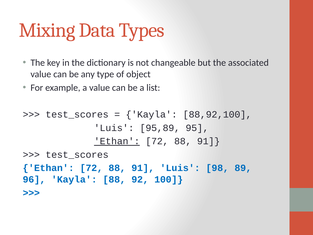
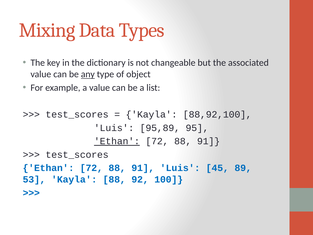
any underline: none -> present (88, 74)
98: 98 -> 45 (217, 168)
96: 96 -> 53 (34, 179)
